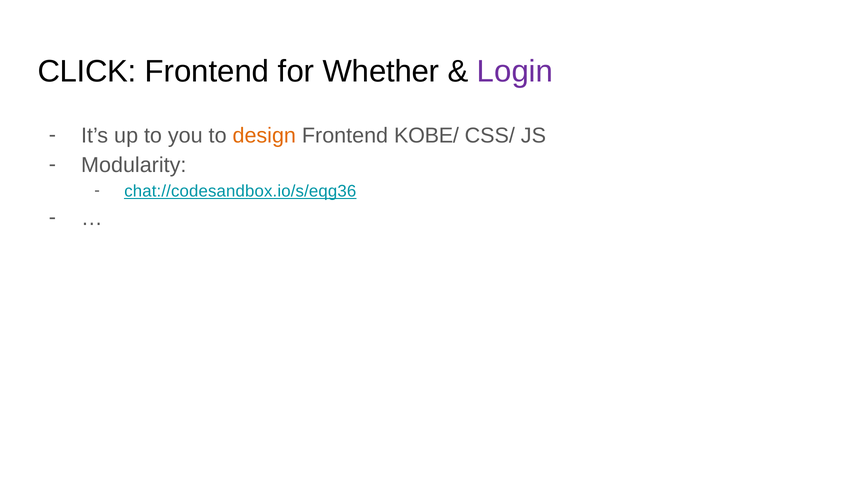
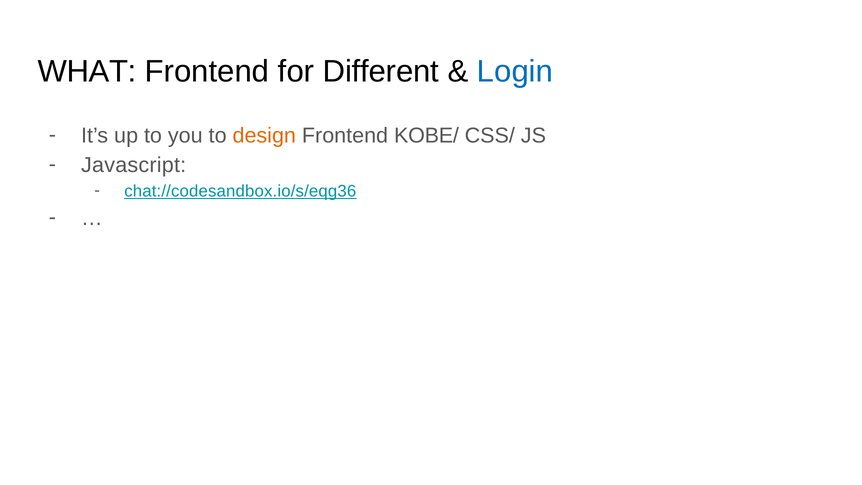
CLICK: CLICK -> WHAT (87, 71)
Whether: Whether -> Different (381, 71)
Login colour: purple -> blue (515, 71)
Modularity: Modularity -> Javascript (134, 165)
